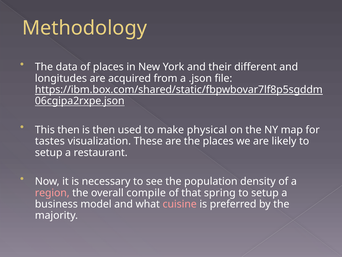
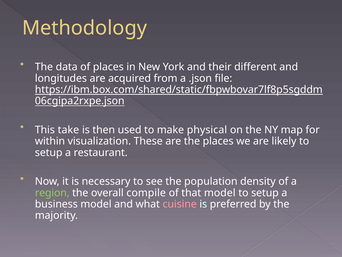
This then: then -> take (68, 130)
tastes: tastes -> within (50, 141)
region colour: pink -> light green (52, 192)
that spring: spring -> model (220, 192)
